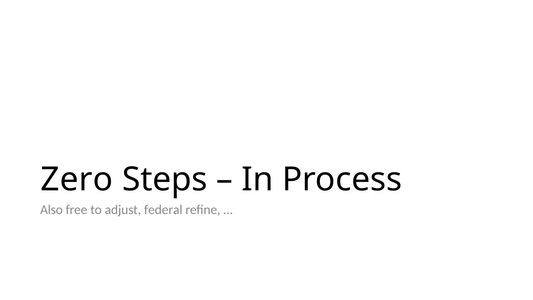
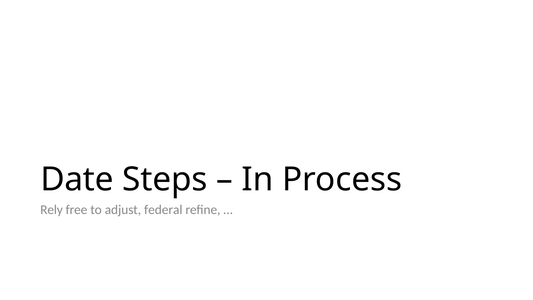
Zero: Zero -> Date (77, 179)
Also: Also -> Rely (52, 210)
